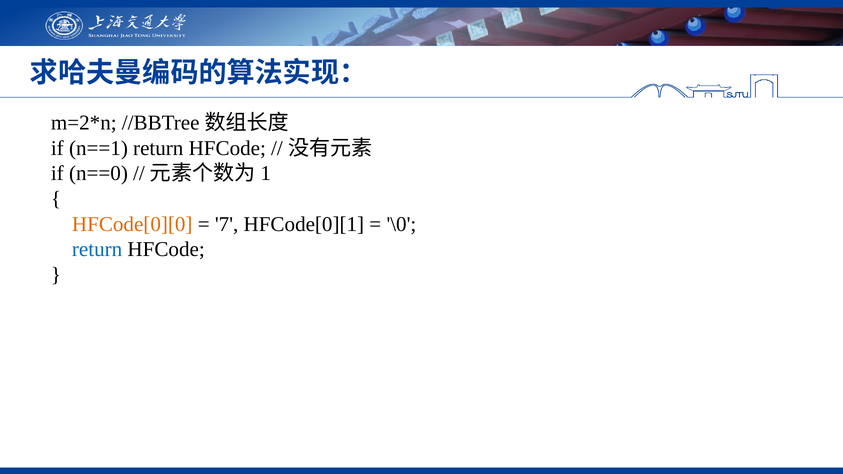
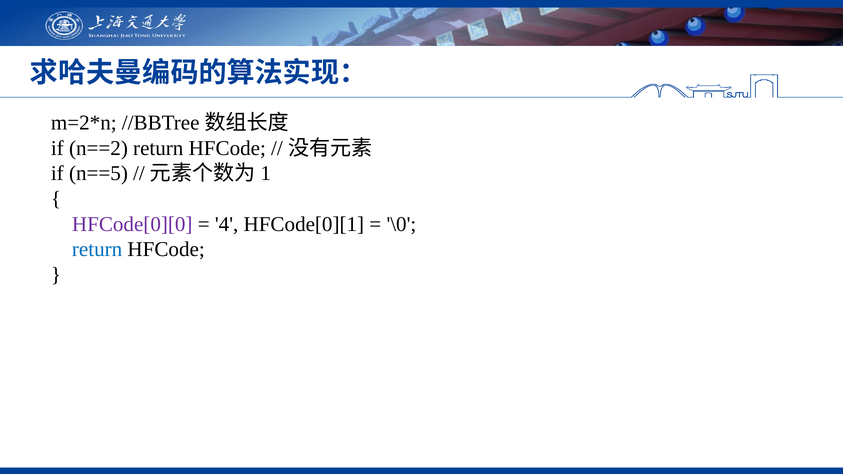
n==1: n==1 -> n==2 (98, 148)
n==0: n==0 -> n==5 (98, 174)
HFCode[0][0 colour: orange -> purple (132, 224)
7: 7 -> 4 (227, 224)
